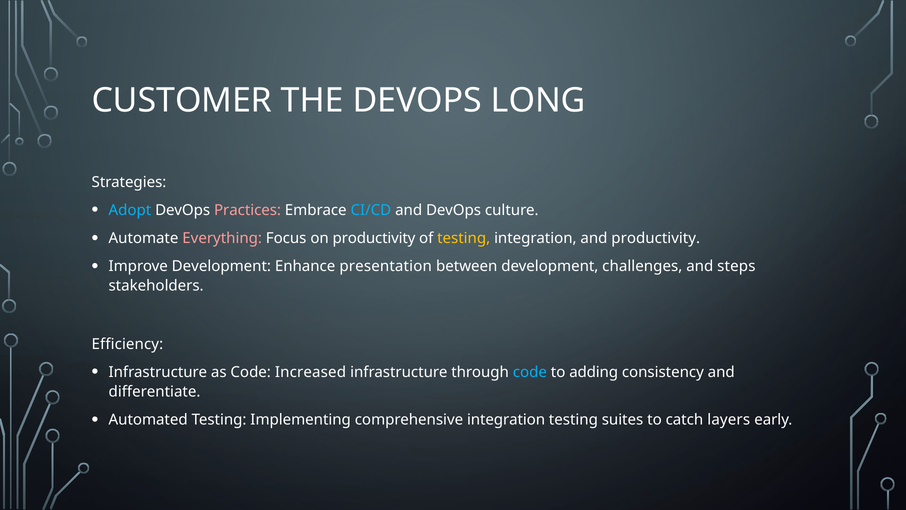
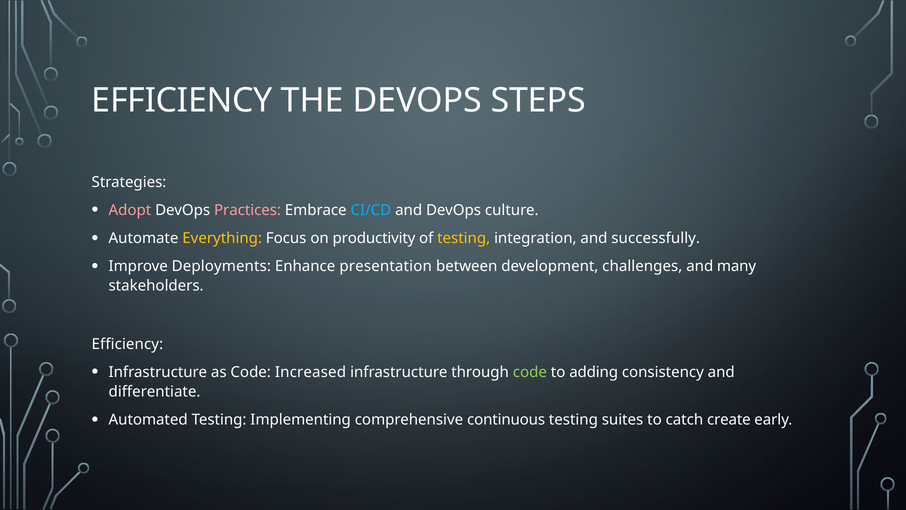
CUSTOMER: CUSTOMER -> EFFICIENCY (182, 101)
LONG: LONG -> STEPS (538, 101)
Adopt colour: light blue -> pink (130, 210)
Everything colour: pink -> yellow (222, 238)
and productivity: productivity -> successfully (656, 238)
Improve Development: Development -> Deployments (221, 266)
steps: steps -> many (737, 266)
code colour: light blue -> light green (530, 372)
comprehensive integration: integration -> continuous (506, 420)
layers: layers -> create (729, 420)
